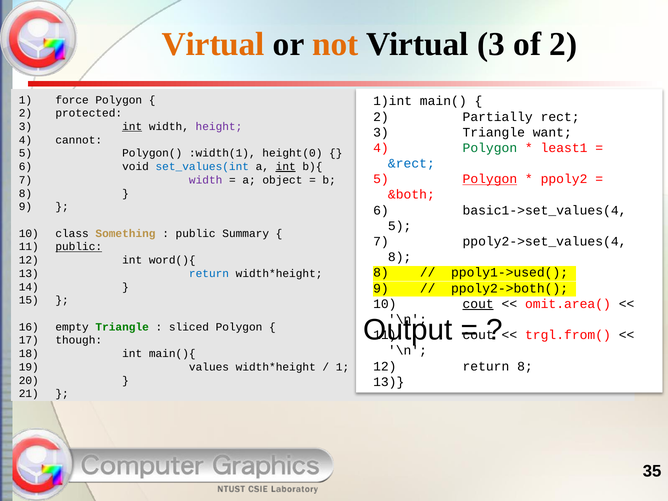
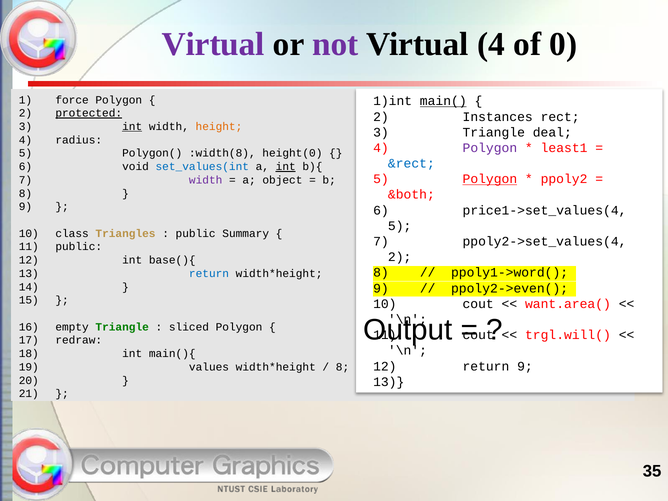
Virtual colour: orange -> purple (213, 44)
not colour: orange -> purple (335, 44)
Virtual 3: 3 -> 4 (491, 44)
of 2: 2 -> 0 (563, 44)
main( underline: none -> present (443, 101)
protected underline: none -> present (89, 113)
Partially: Partially -> Instances (498, 117)
height colour: purple -> orange (219, 127)
want: want -> deal (552, 132)
cannot: cannot -> radius (79, 140)
Polygon colour: green -> purple (490, 148)
:width(1: :width(1 -> :width(8 (222, 153)
basic1->set_values(4: basic1->set_values(4 -> price1->set_values(4 (545, 210)
Something: Something -> Triangles (126, 233)
public underline: present -> none (79, 247)
8: 8 -> 2 (400, 257)
word(){: word(){ -> base(){ (172, 260)
ppoly1->used(: ppoly1->used( -> ppoly1->word( (510, 273)
ppoly2->both(: ppoly2->both( -> ppoly2->even( (510, 288)
cout underline: present -> none (478, 304)
omit.area(: omit.area( -> want.area( (568, 304)
trgl.from(: trgl.from( -> trgl.will( (568, 335)
though: though -> redraw (79, 340)
return 8: 8 -> 9 (525, 366)
1: 1 -> 8 (343, 367)
